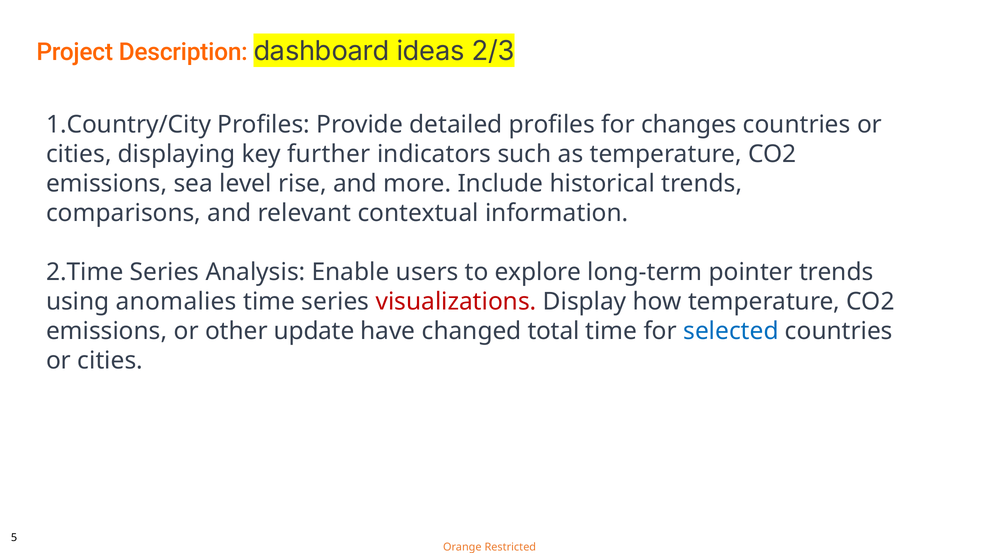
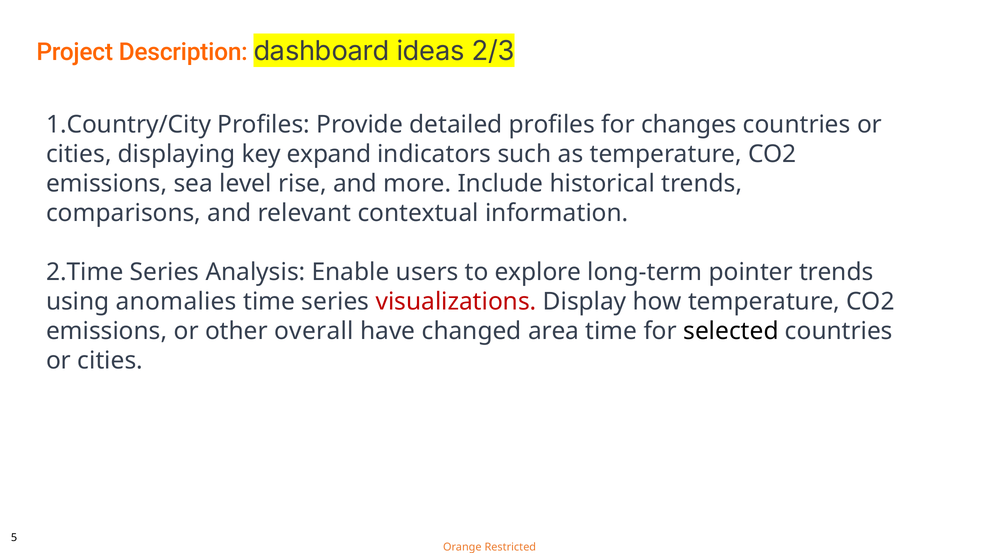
further: further -> expand (329, 154)
update: update -> overall (314, 331)
total: total -> area (554, 331)
selected colour: blue -> black (731, 331)
